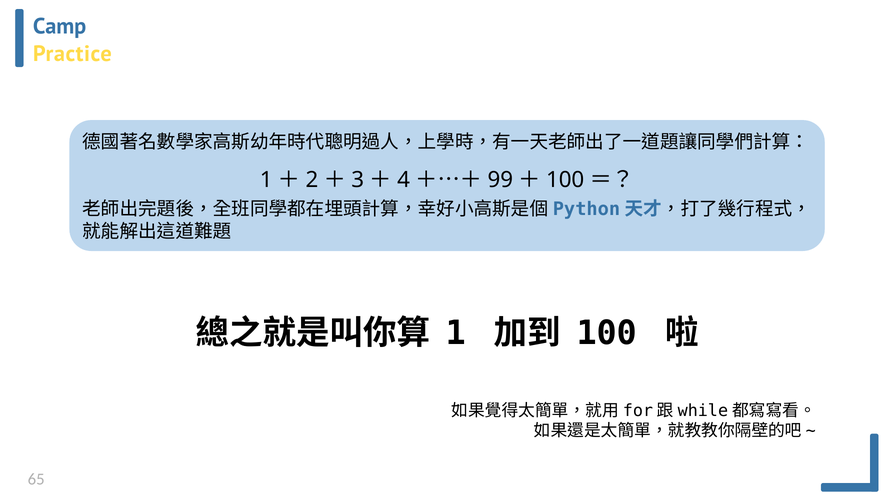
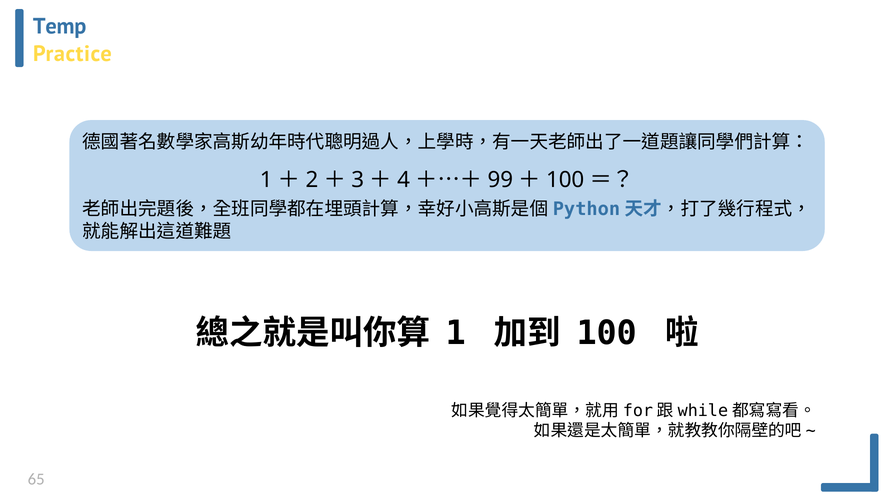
Camp: Camp -> Temp (60, 26)
